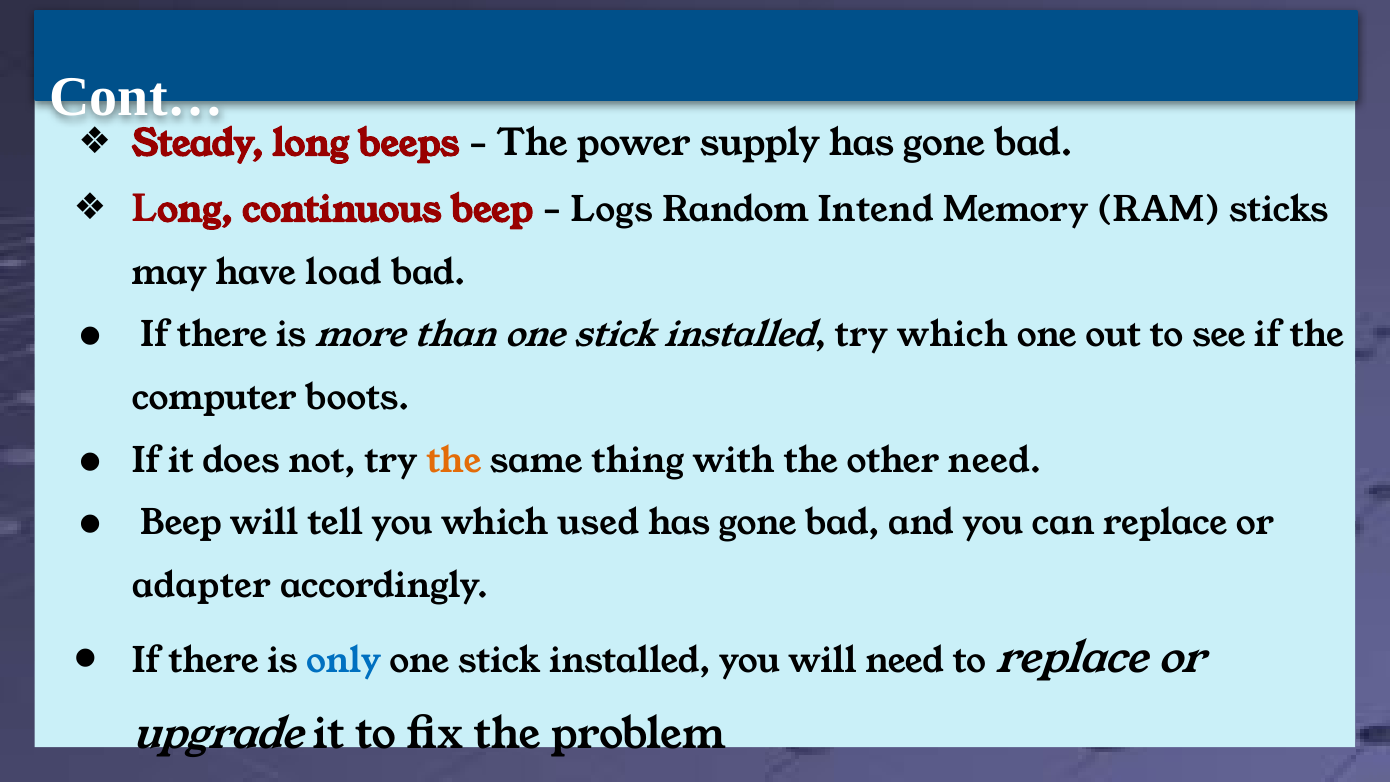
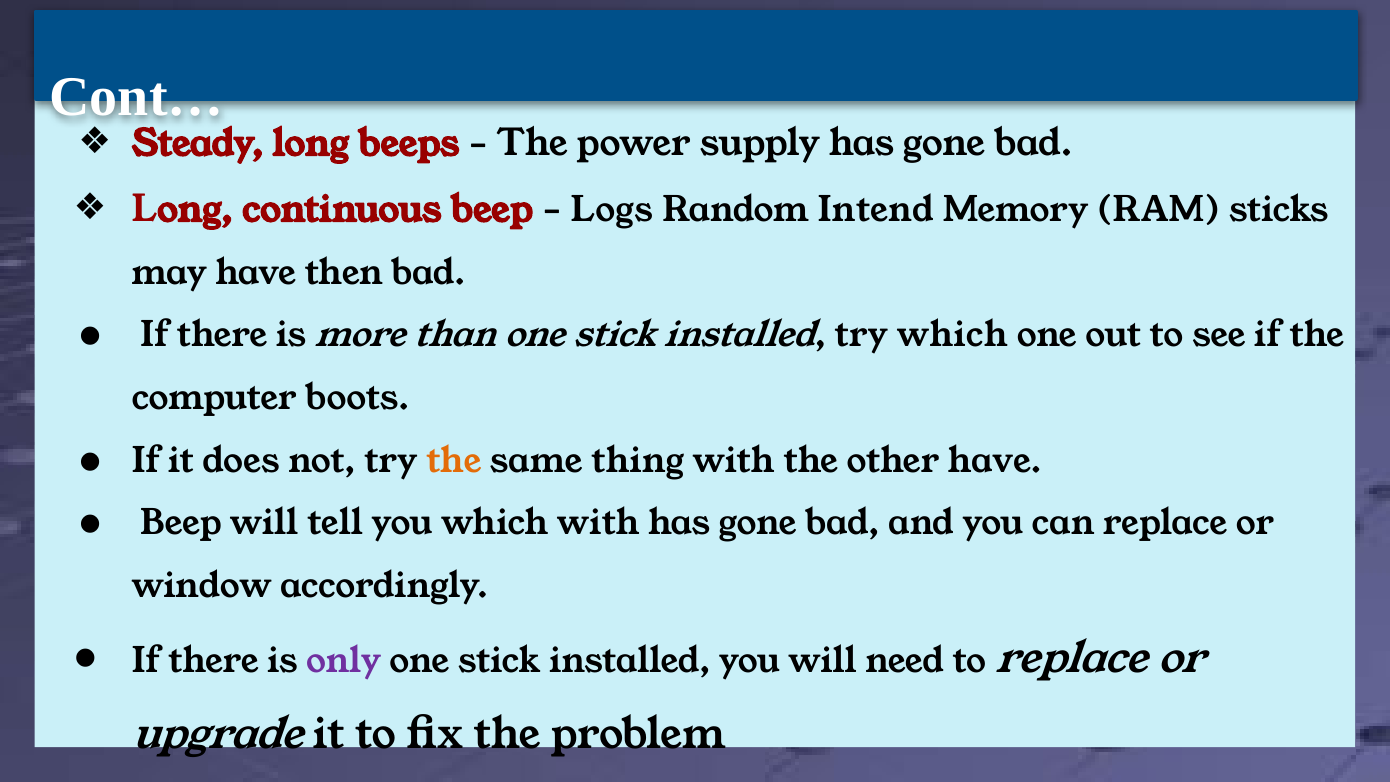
load: load -> then (344, 273)
other need: need -> have (995, 461)
which used: used -> with (598, 523)
adapter: adapter -> window (202, 586)
only colour: blue -> purple (344, 661)
